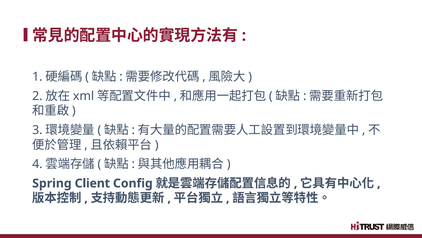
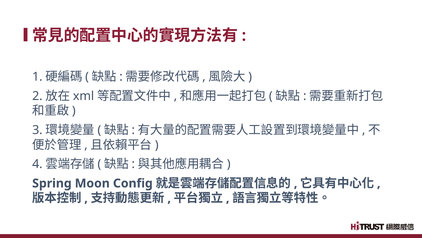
Client: Client -> Moon (92, 183)
